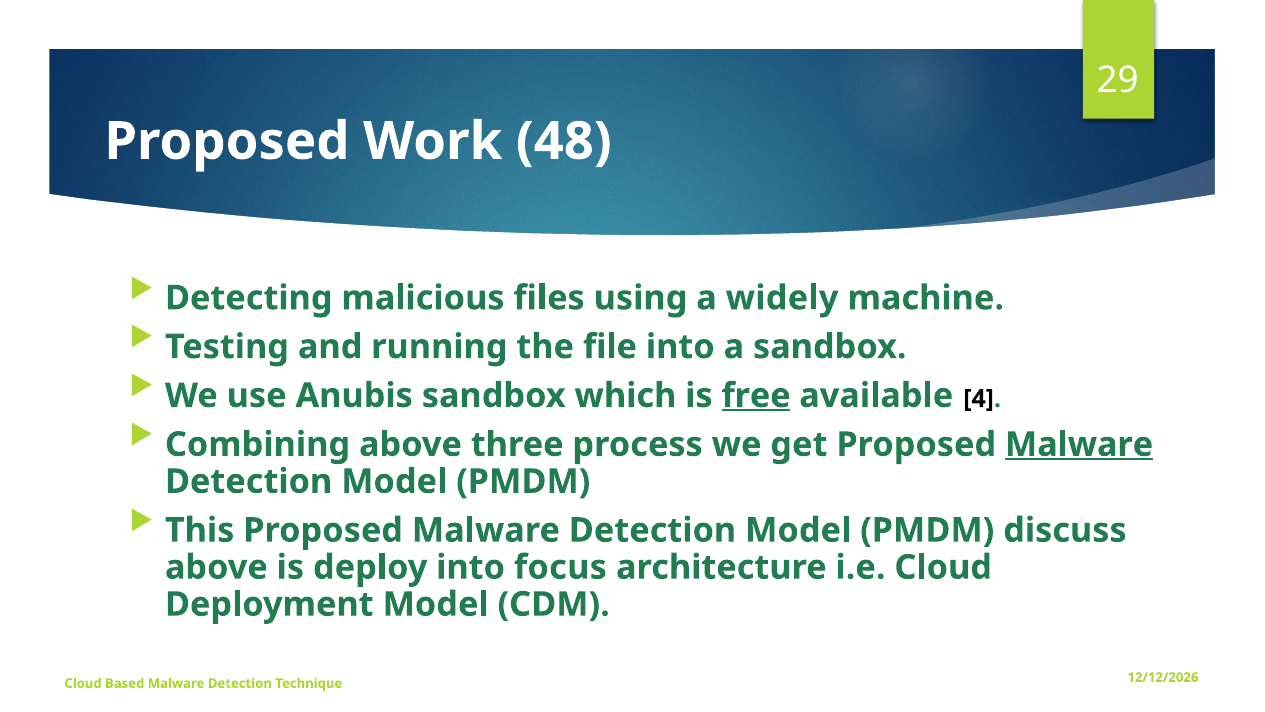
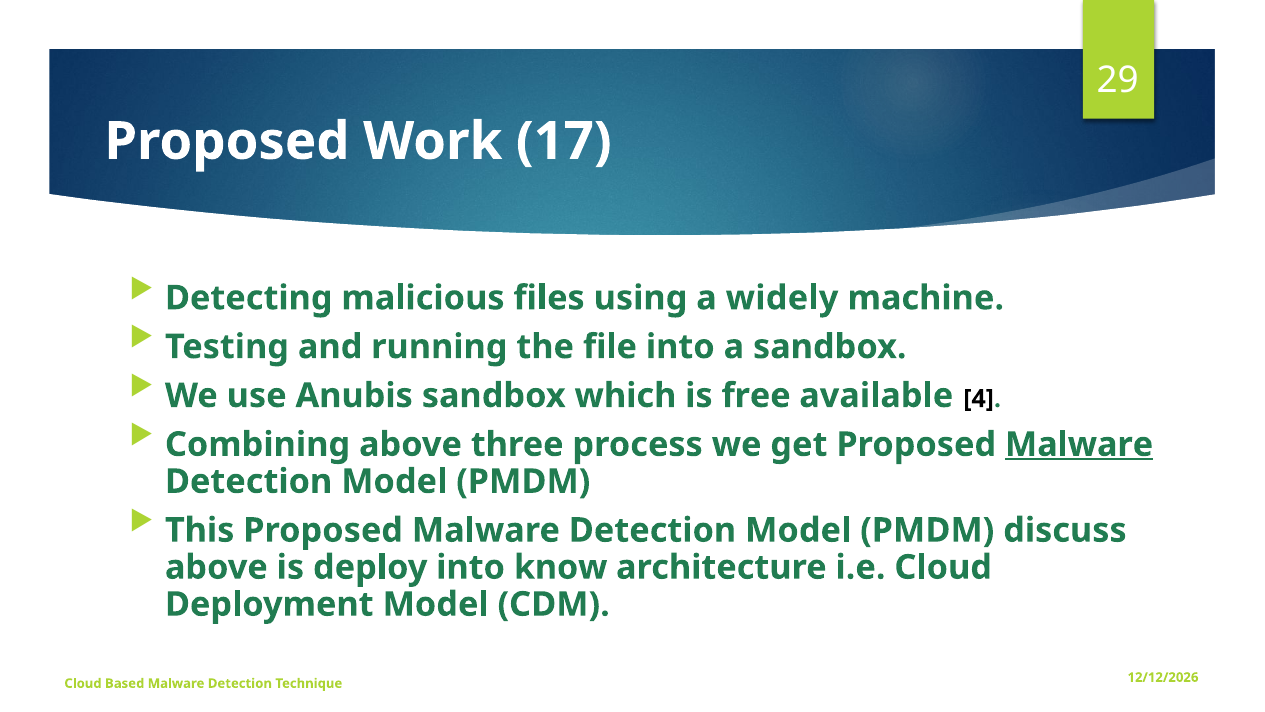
48: 48 -> 17 (564, 141)
free underline: present -> none (756, 395)
focus: focus -> know (561, 567)
